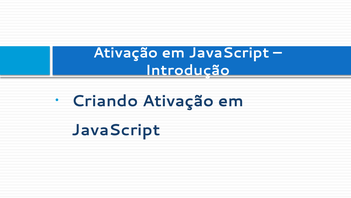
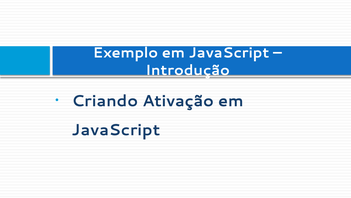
Ativação: Ativação -> Exemplo (126, 53)
